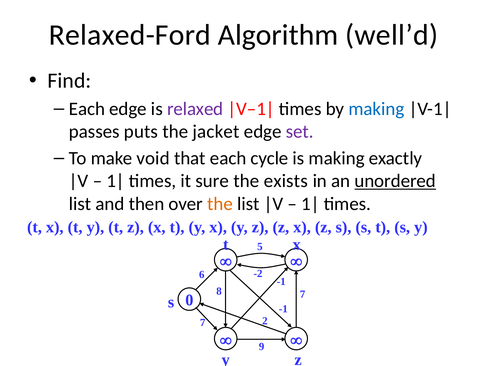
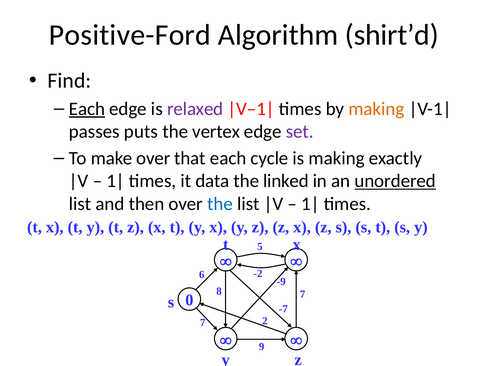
Relaxed-Ford: Relaxed-Ford -> Positive-Ford (130, 35)
well’d: well’d -> shirt’d (392, 35)
Each underline: none -> present (87, 109)
making colour: blue -> orange (376, 109)
jacket: jacket -> vertex (216, 132)
make void: void -> over (153, 158)
sure: sure -> data (212, 181)
exists: exists -> linked (286, 181)
the colour: orange -> blue (220, 204)
-1: -1 -> -9 (281, 282)
-1: -1 -> -7 (283, 309)
